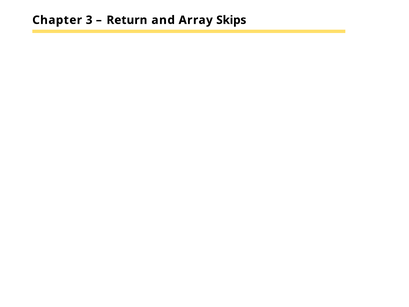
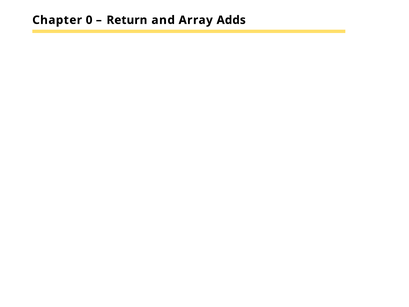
3: 3 -> 0 (89, 20)
Skips: Skips -> Adds (231, 20)
